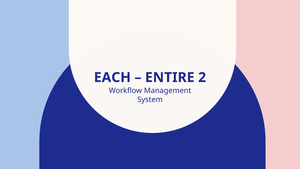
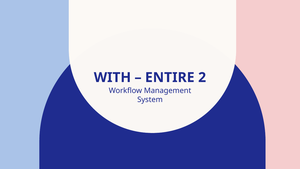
EACH: EACH -> WITH (112, 77)
